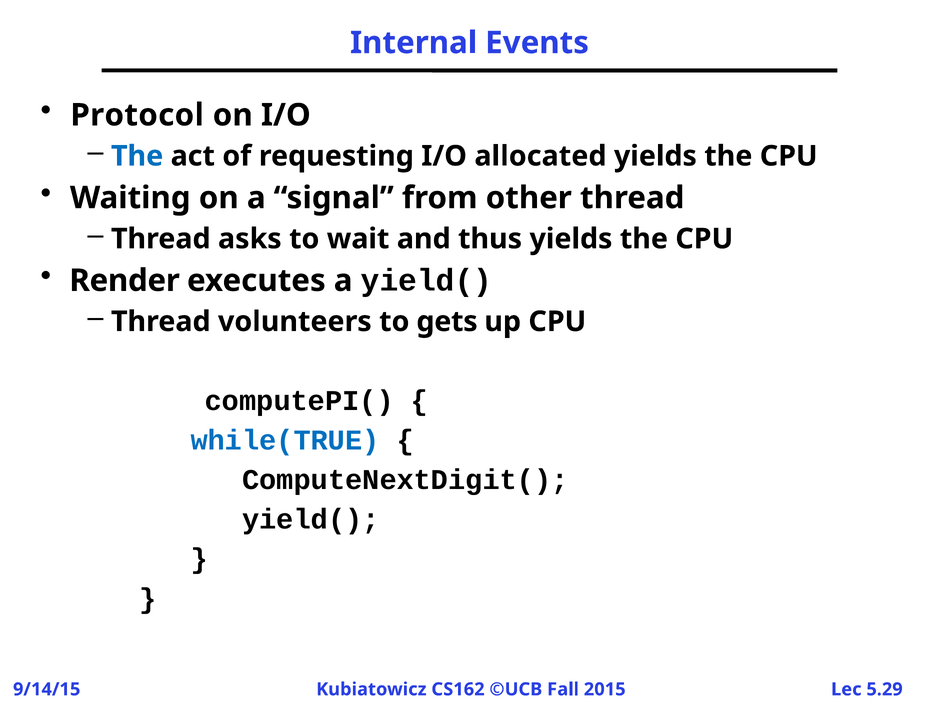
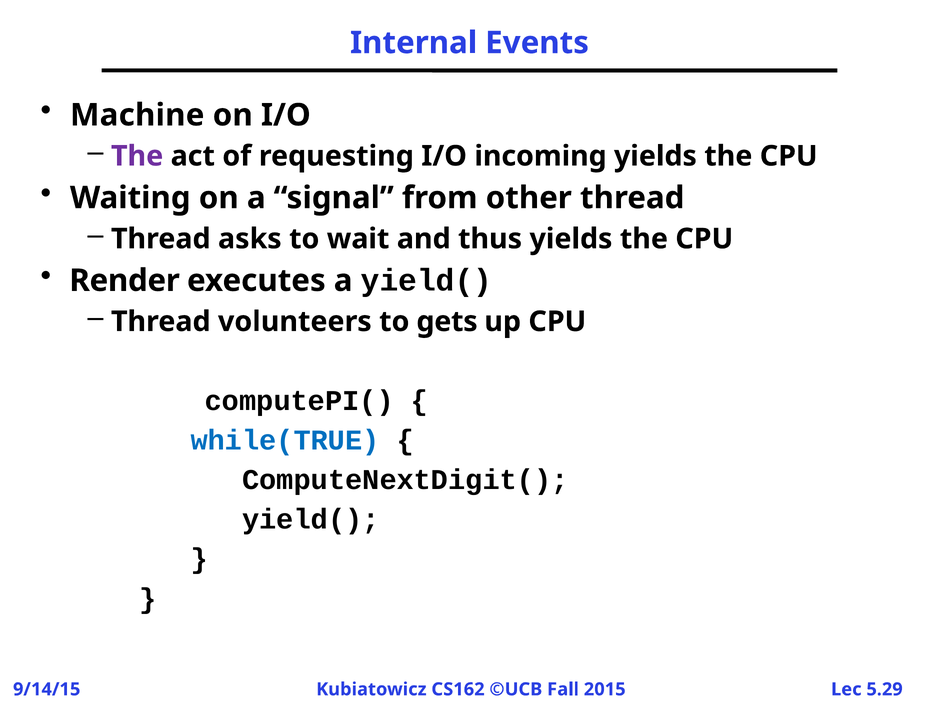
Protocol: Protocol -> Machine (137, 115)
The colour: blue -> purple (137, 156)
allocated: allocated -> incoming (541, 156)
